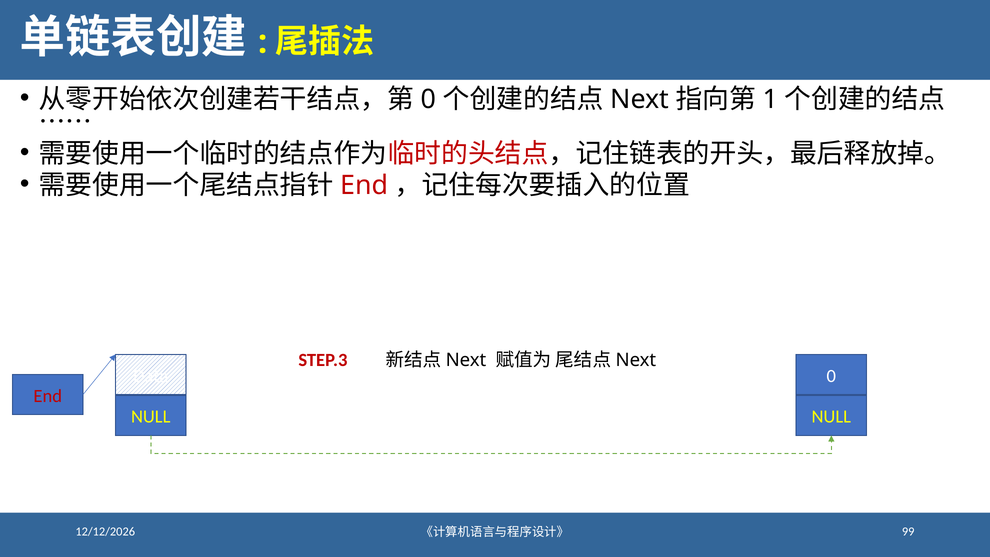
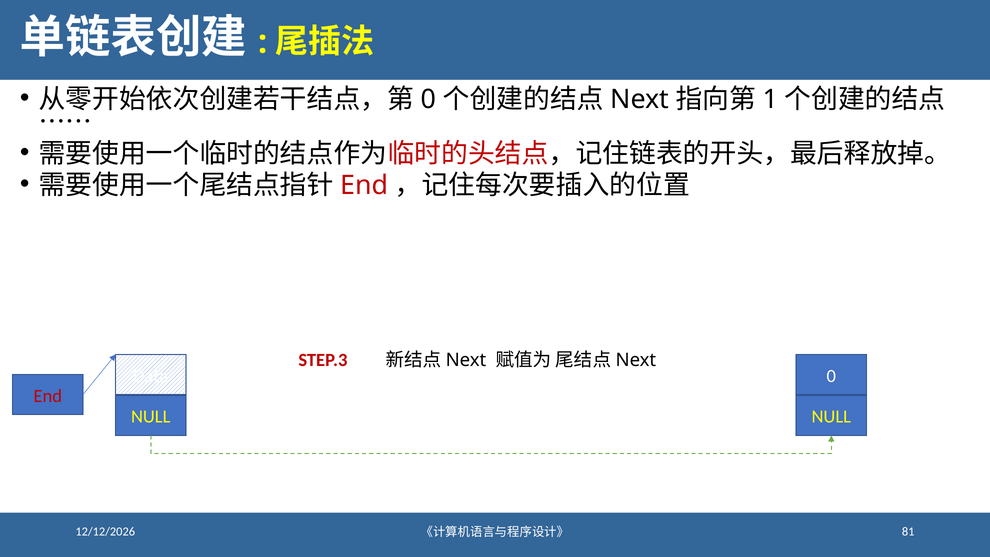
99: 99 -> 81 (908, 532)
